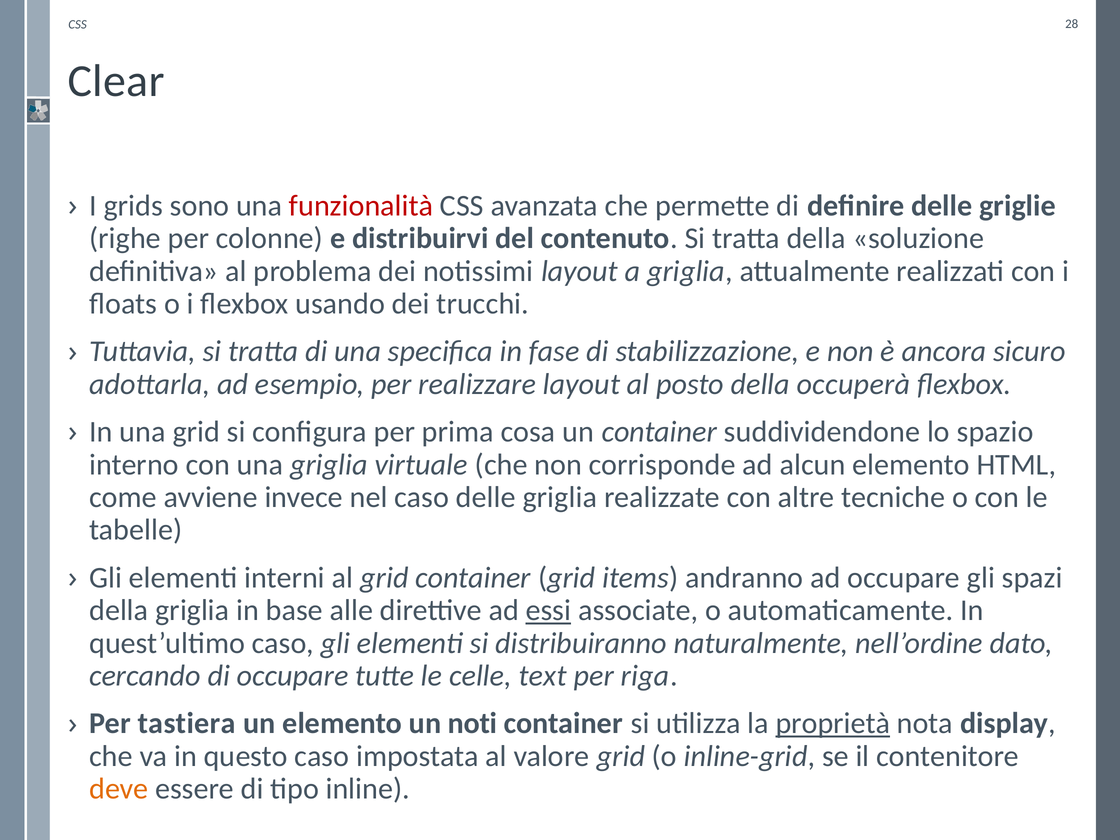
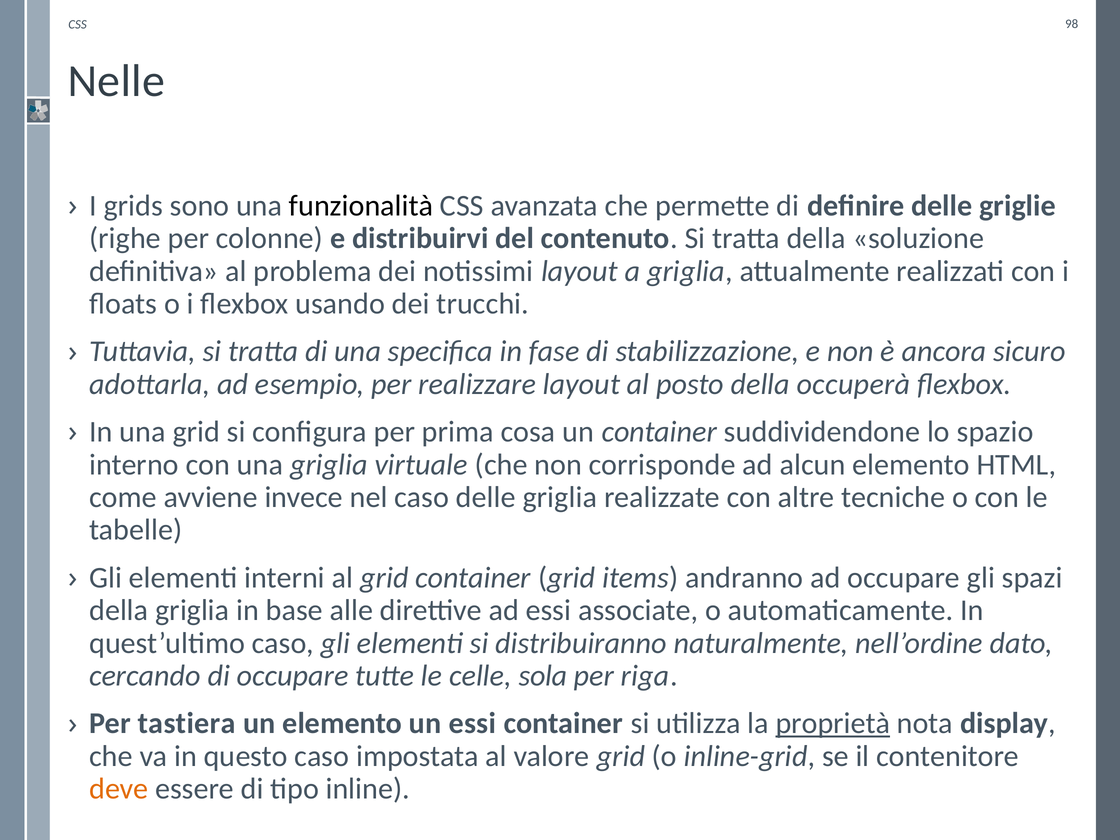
28: 28 -> 98 (1072, 24)
Clear: Clear -> Nelle (116, 81)
funzionalità colour: red -> black (361, 206)
essi underline: present -> none (548, 610)
text: text -> sola (543, 676)
un noti: noti -> essi (472, 724)
